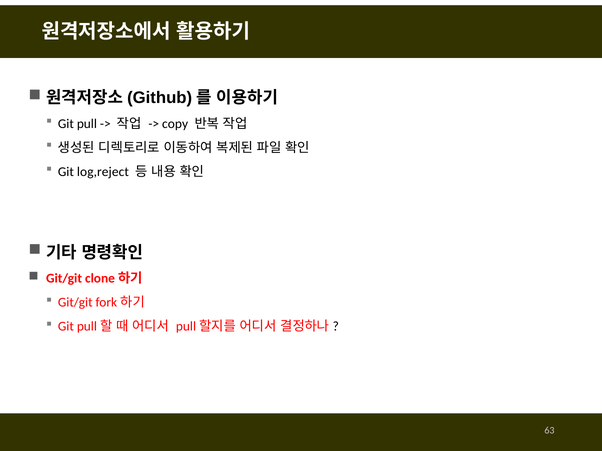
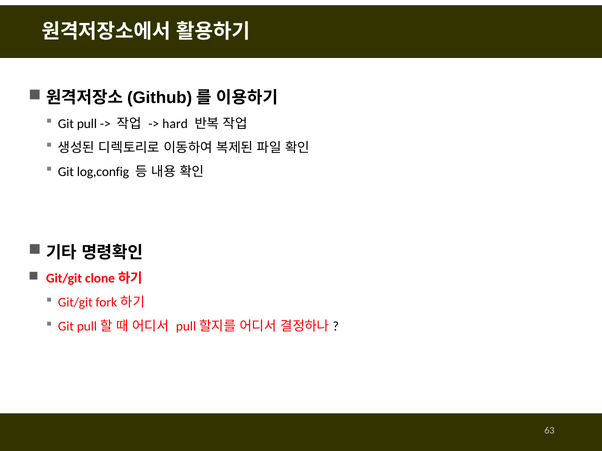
copy: copy -> hard (175, 124)
log,reject: log,reject -> log,config (103, 172)
